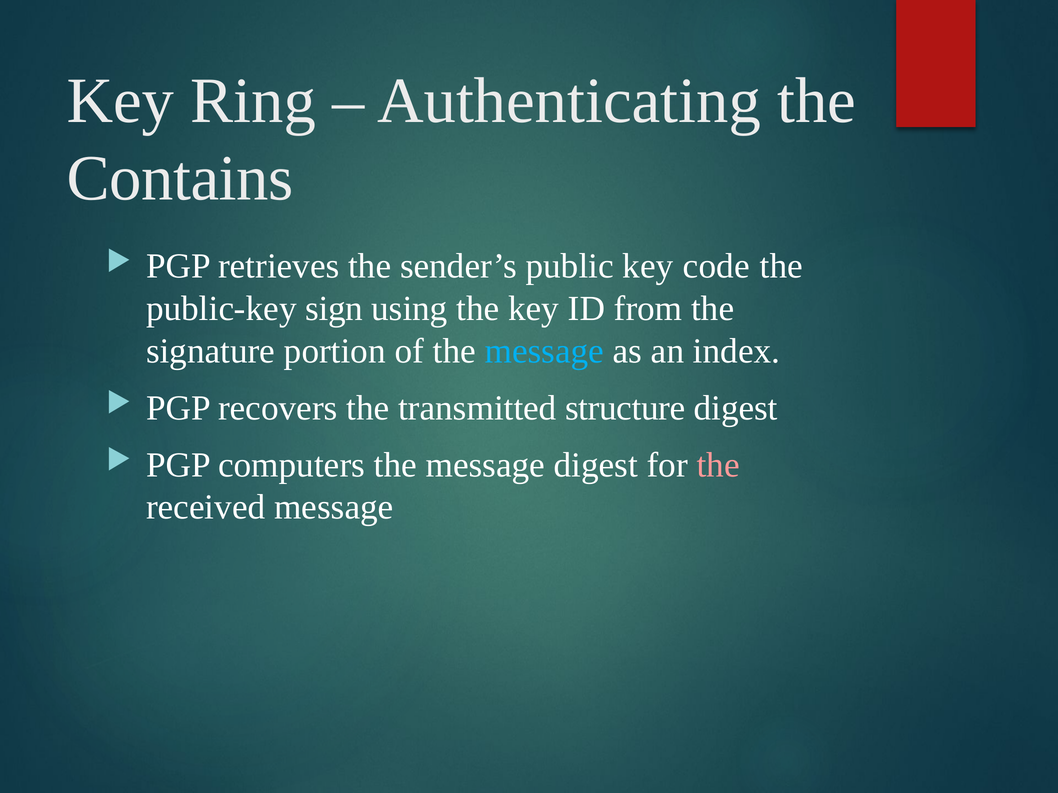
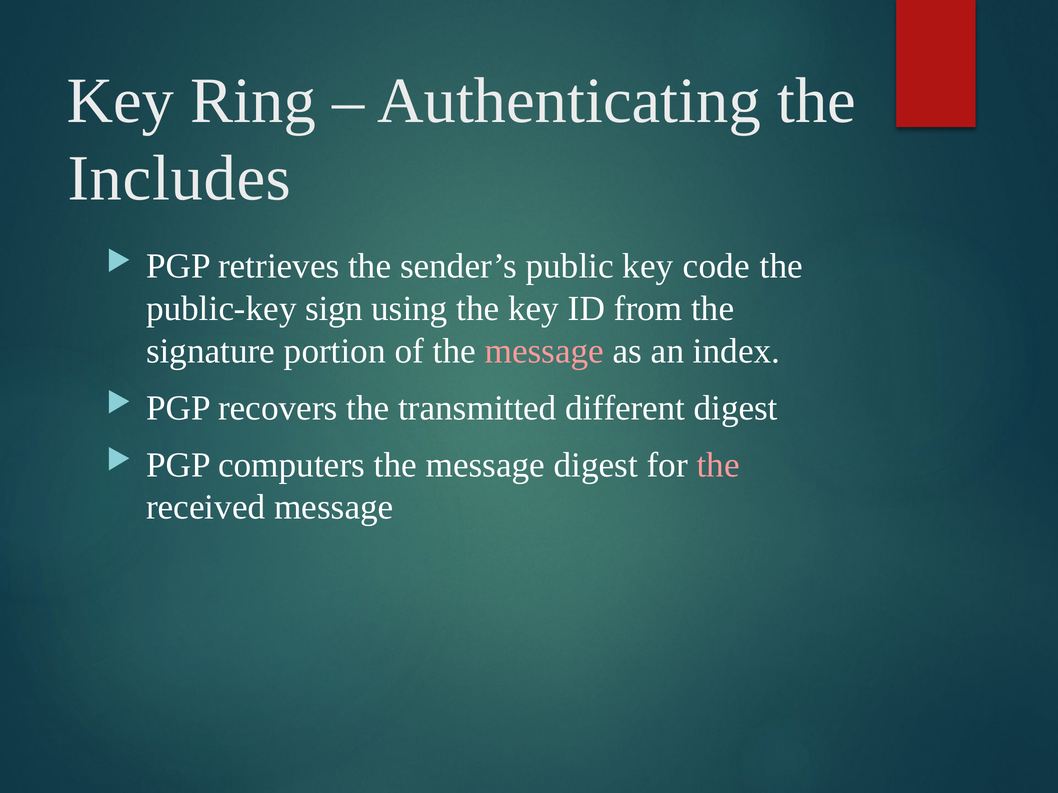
Contains: Contains -> Includes (179, 179)
message colour: light blue -> pink (544, 351)
structure: structure -> different (625, 408)
